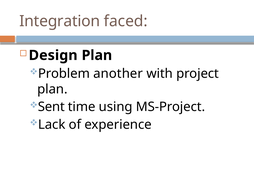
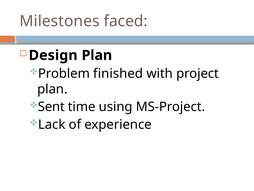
Integration: Integration -> Milestones (60, 21)
another: another -> finished (118, 73)
